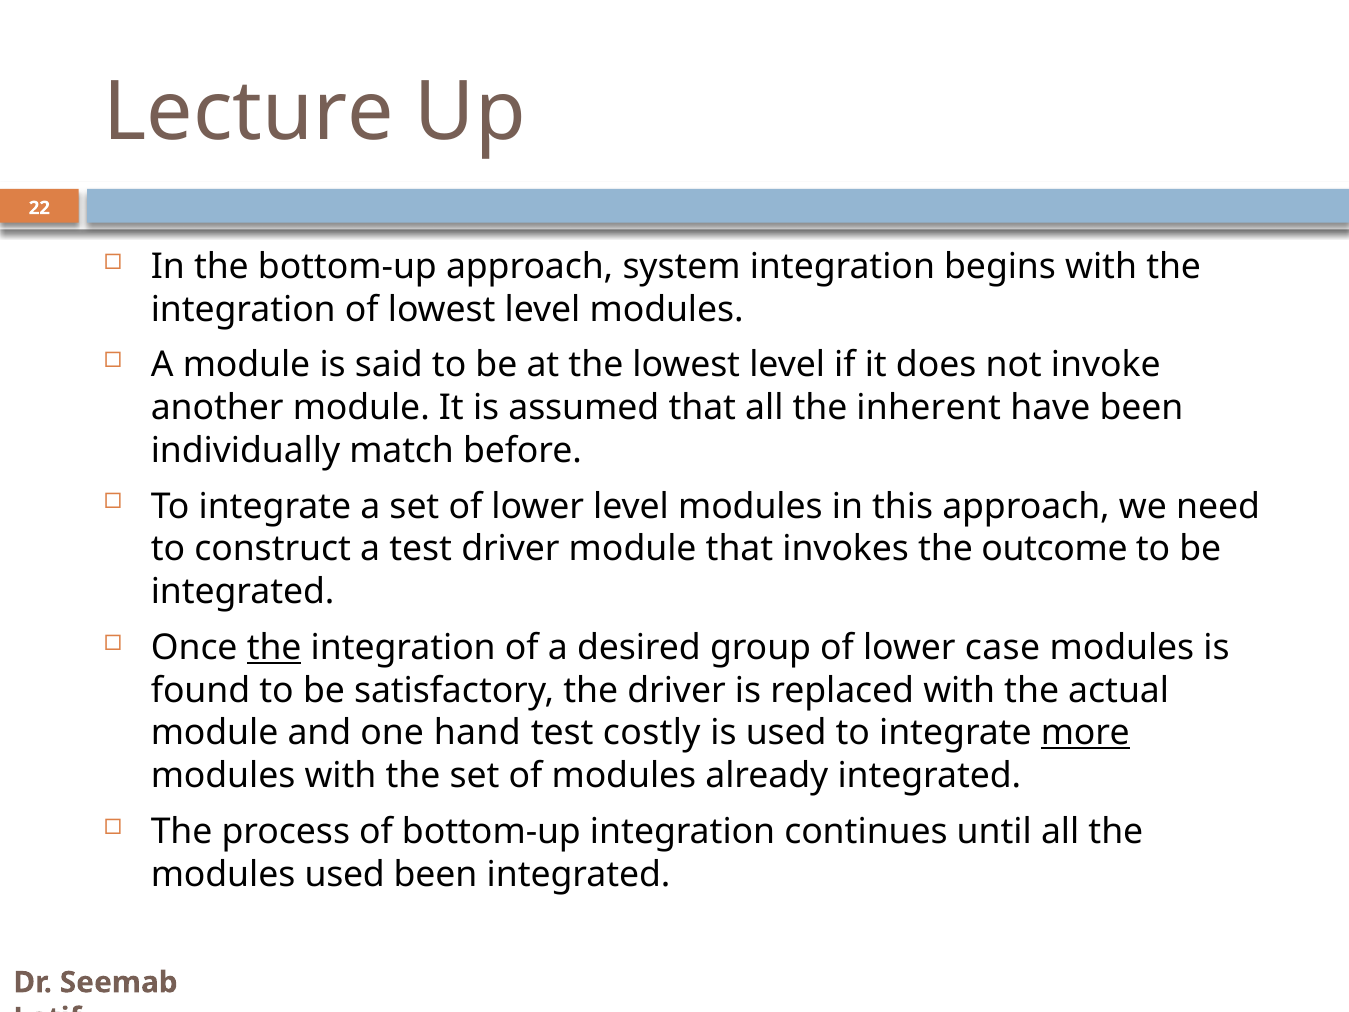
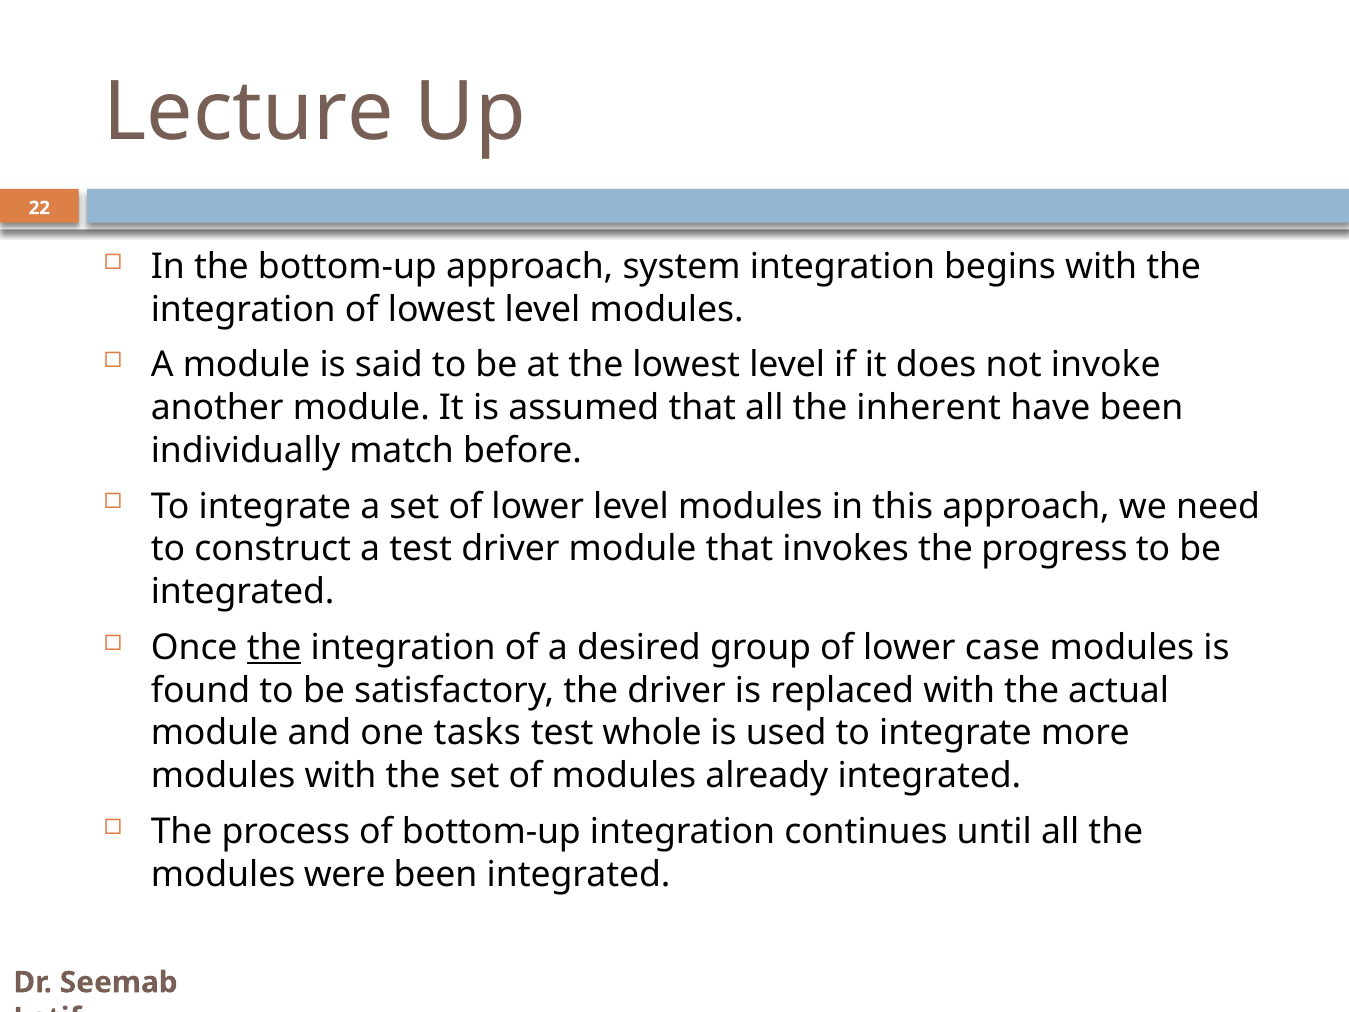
outcome: outcome -> progress (1055, 549)
hand: hand -> tasks (477, 733)
costly: costly -> whole (652, 733)
more underline: present -> none (1085, 733)
modules used: used -> were (345, 874)
